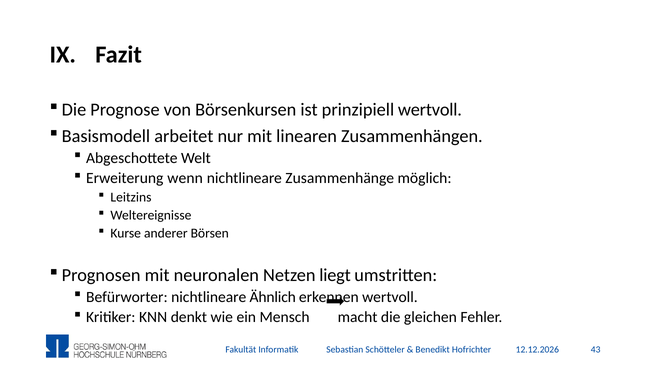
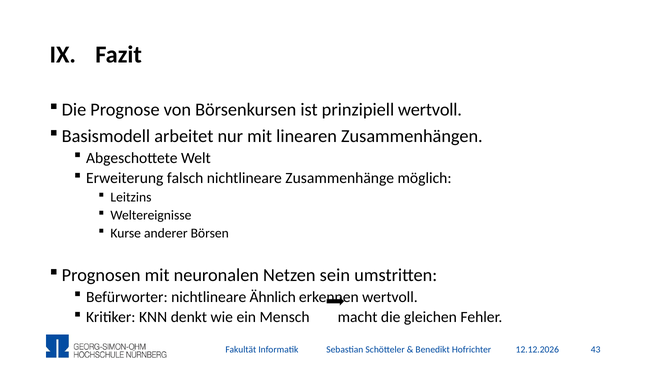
wenn: wenn -> falsch (185, 178)
liegt: liegt -> sein (335, 275)
